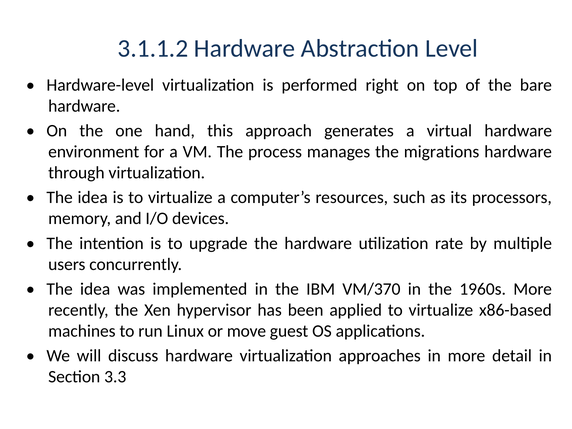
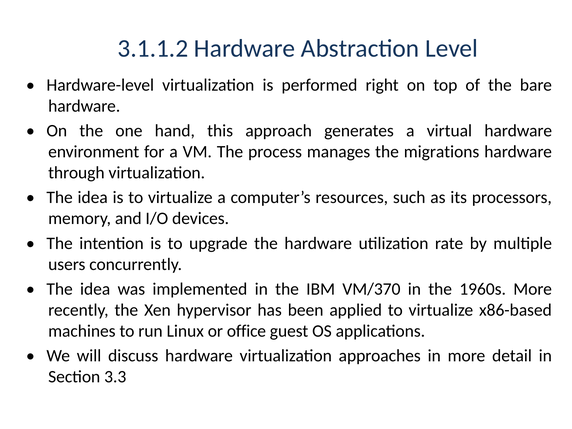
move: move -> office (246, 331)
